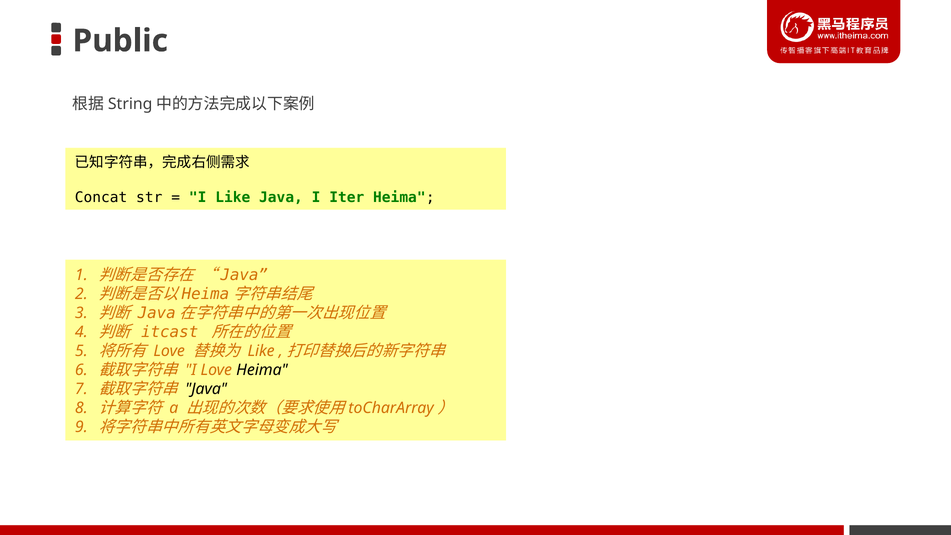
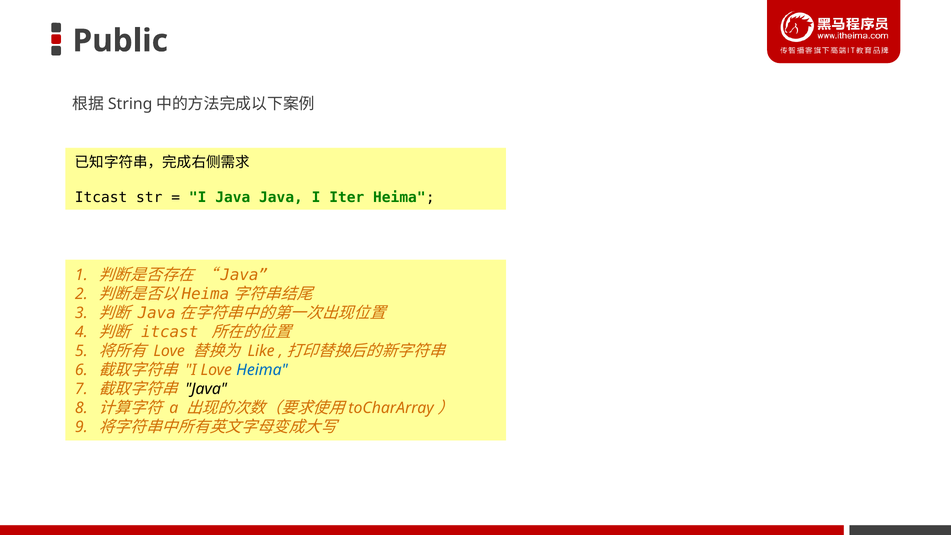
Concat: Concat -> Itcast (101, 197)
I Like: Like -> Java (233, 197)
Heima colour: black -> blue (262, 370)
